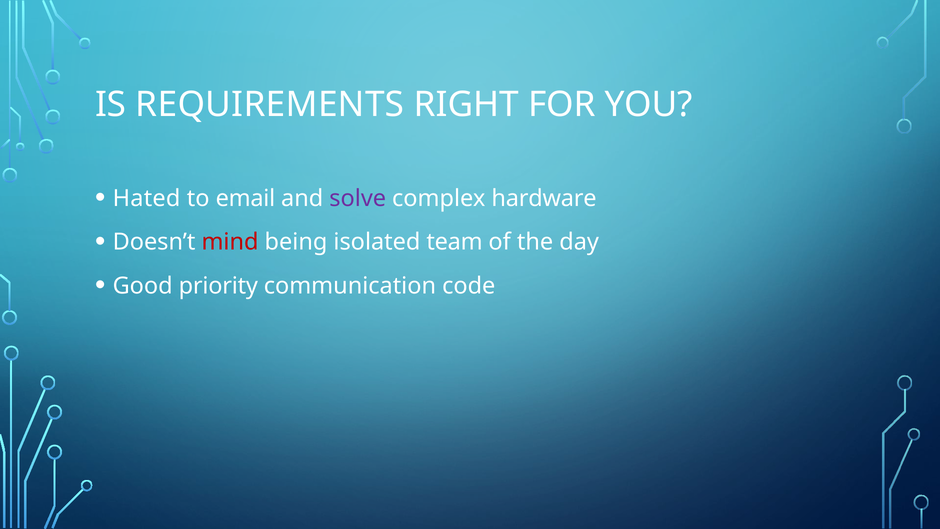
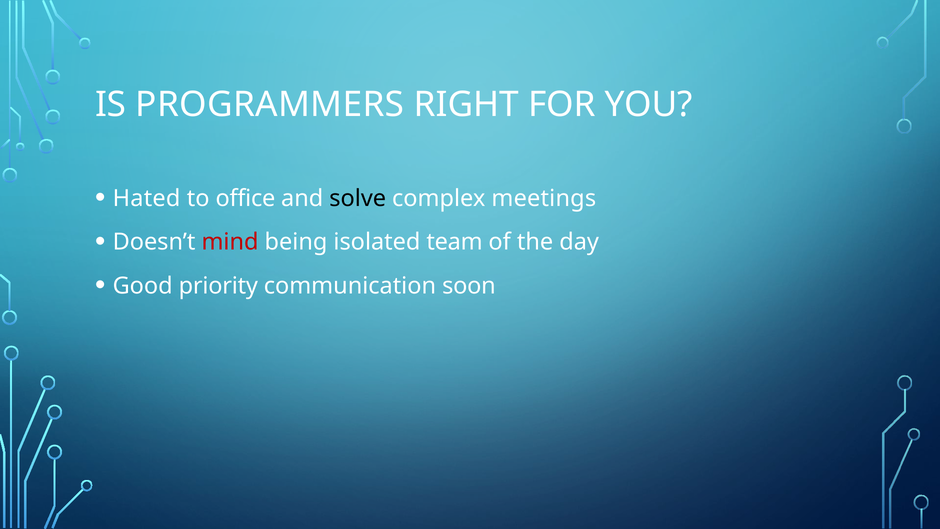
REQUIREMENTS: REQUIREMENTS -> PROGRAMMERS (270, 104)
email: email -> office (245, 198)
solve colour: purple -> black (358, 198)
hardware: hardware -> meetings (544, 198)
code: code -> soon (469, 286)
